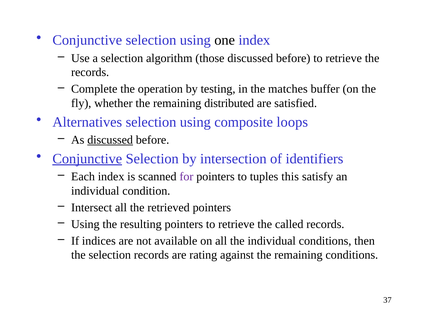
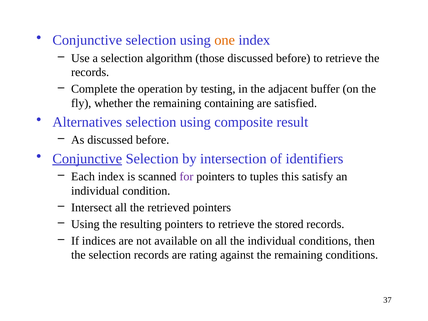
one colour: black -> orange (225, 40)
matches: matches -> adjacent (288, 89)
distributed: distributed -> containing (229, 103)
loops: loops -> result (292, 122)
discussed underline: present -> none (110, 140)
called: called -> stored (289, 224)
